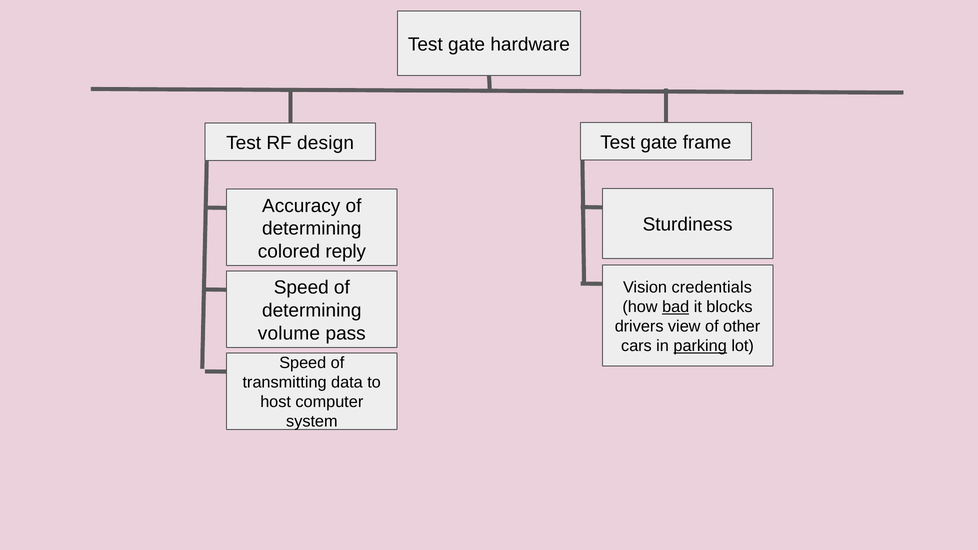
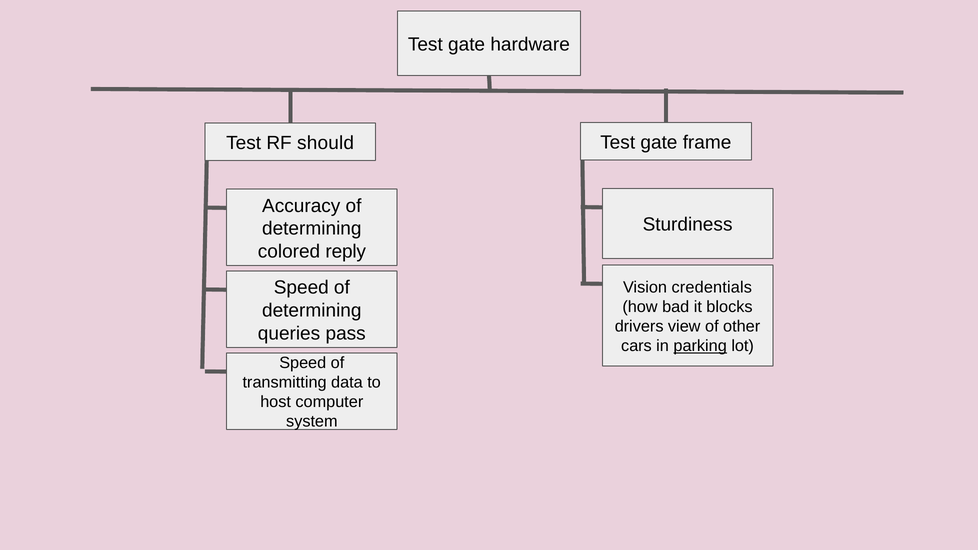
design: design -> should (326, 143)
bad underline: present -> none (676, 307)
volume: volume -> queries (289, 333)
